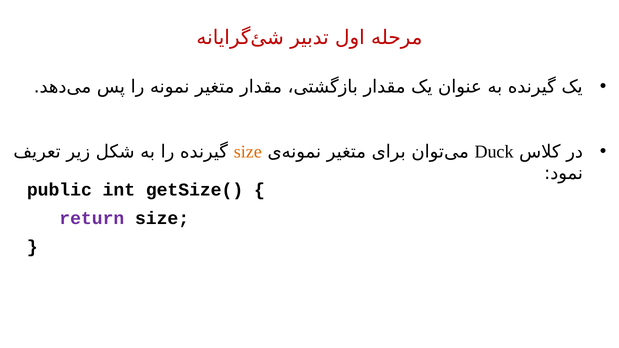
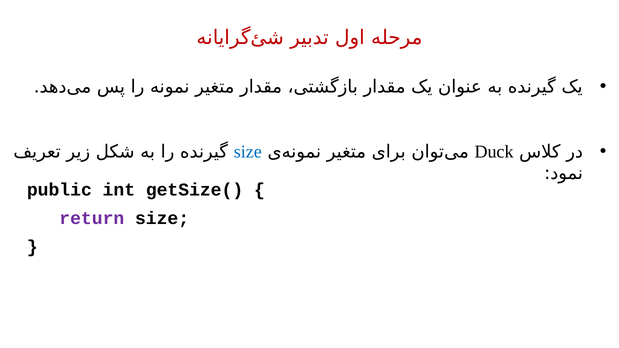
size colour: orange -> blue (248, 152)
